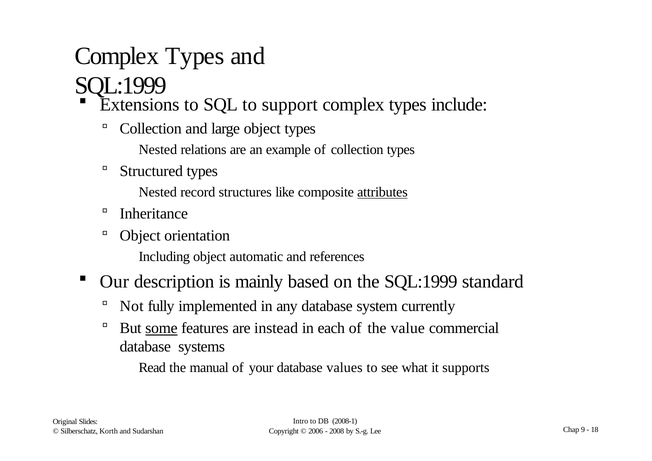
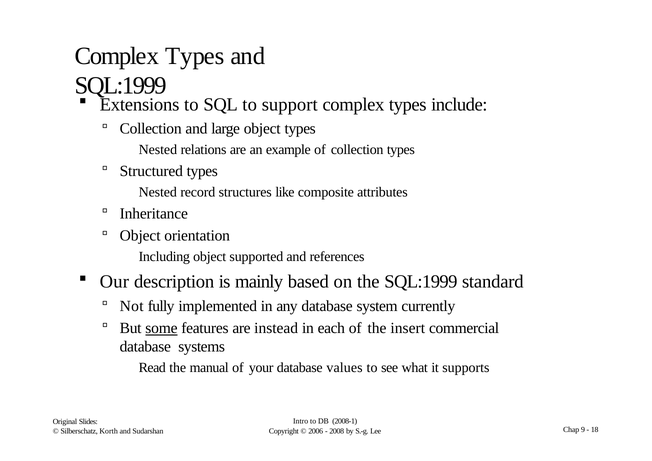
attributes underline: present -> none (382, 192)
automatic: automatic -> supported (256, 257)
value: value -> insert (408, 328)
